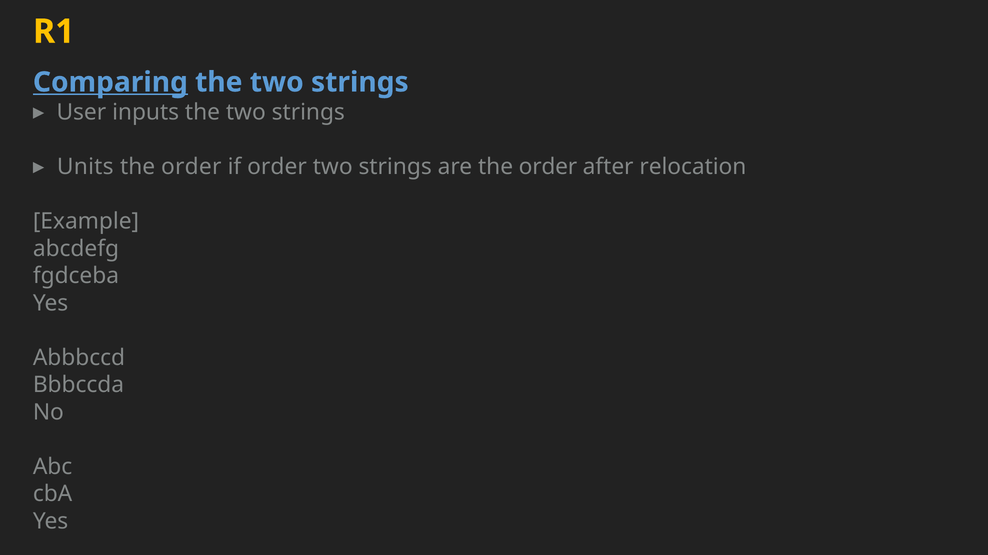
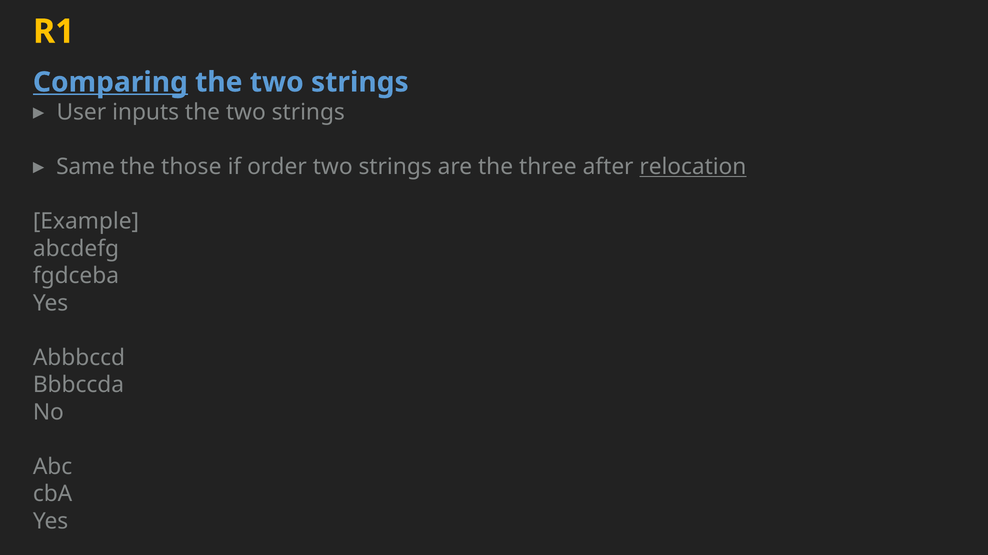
Units: Units -> Same (86, 167)
order: order -> those (191, 167)
are the order: order -> three (548, 167)
relocation underline: none -> present (693, 167)
